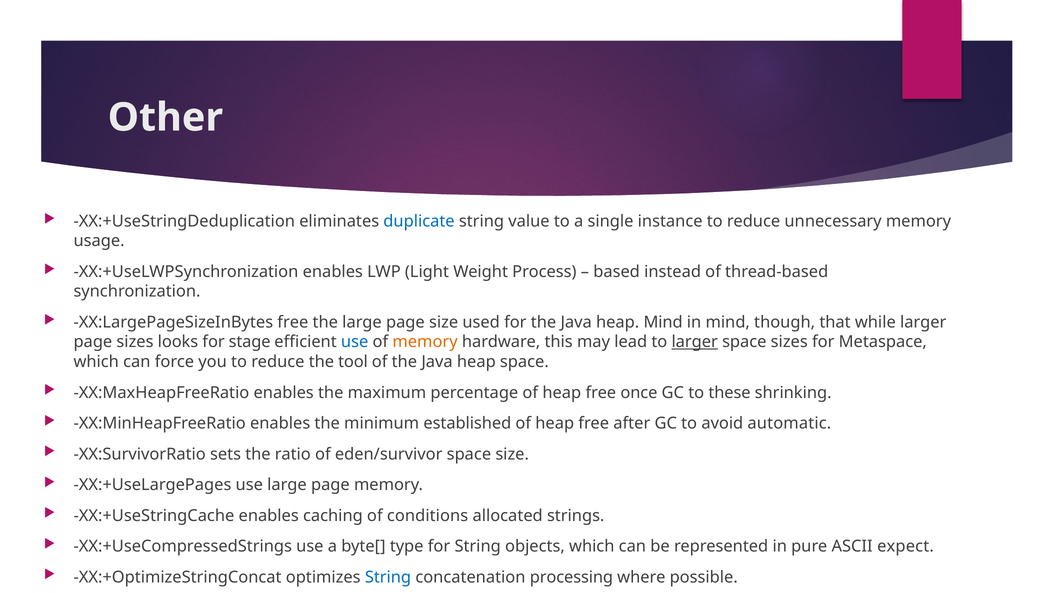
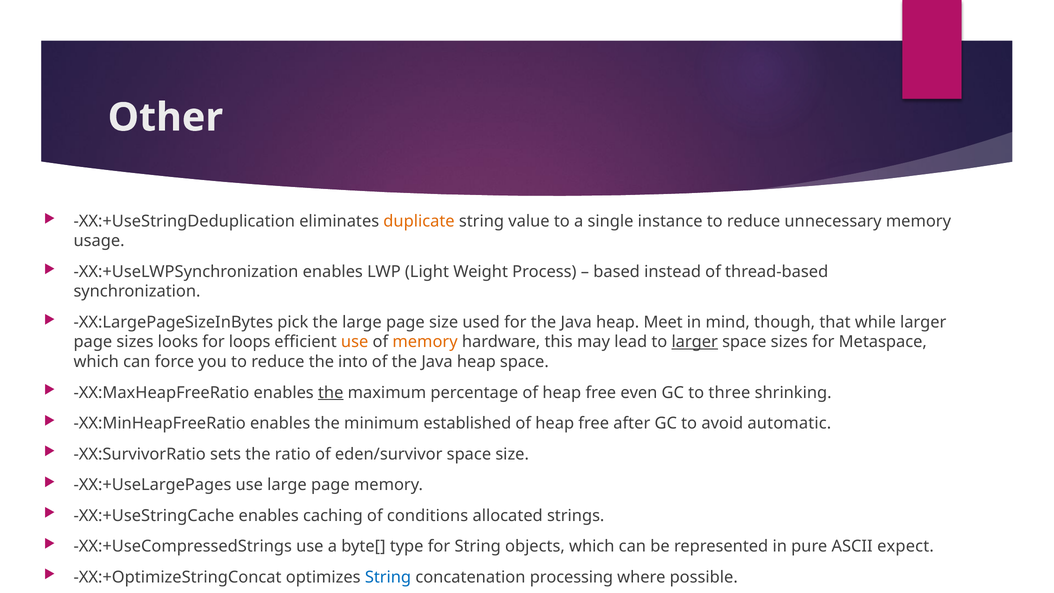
duplicate colour: blue -> orange (419, 221)
XX:LargePageSizeInBytes free: free -> pick (293, 322)
heap Mind: Mind -> Meet (663, 322)
stage: stage -> loops (250, 342)
use colour: blue -> orange (355, 342)
tool: tool -> into (353, 362)
the underline: none -> present (331, 392)
once: once -> even (639, 392)
these: these -> three (729, 392)
